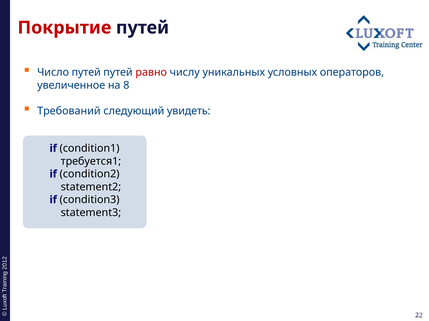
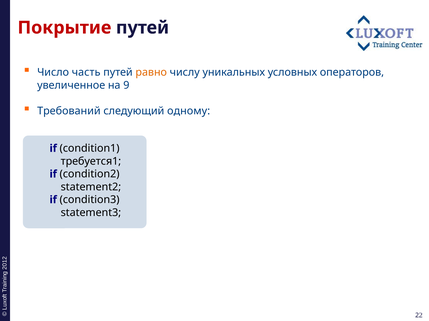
Число путей: путей -> часть (86, 73)
равно colour: red -> orange (151, 73)
8: 8 -> 9 (126, 85)
увидеть: увидеть -> одному (189, 111)
